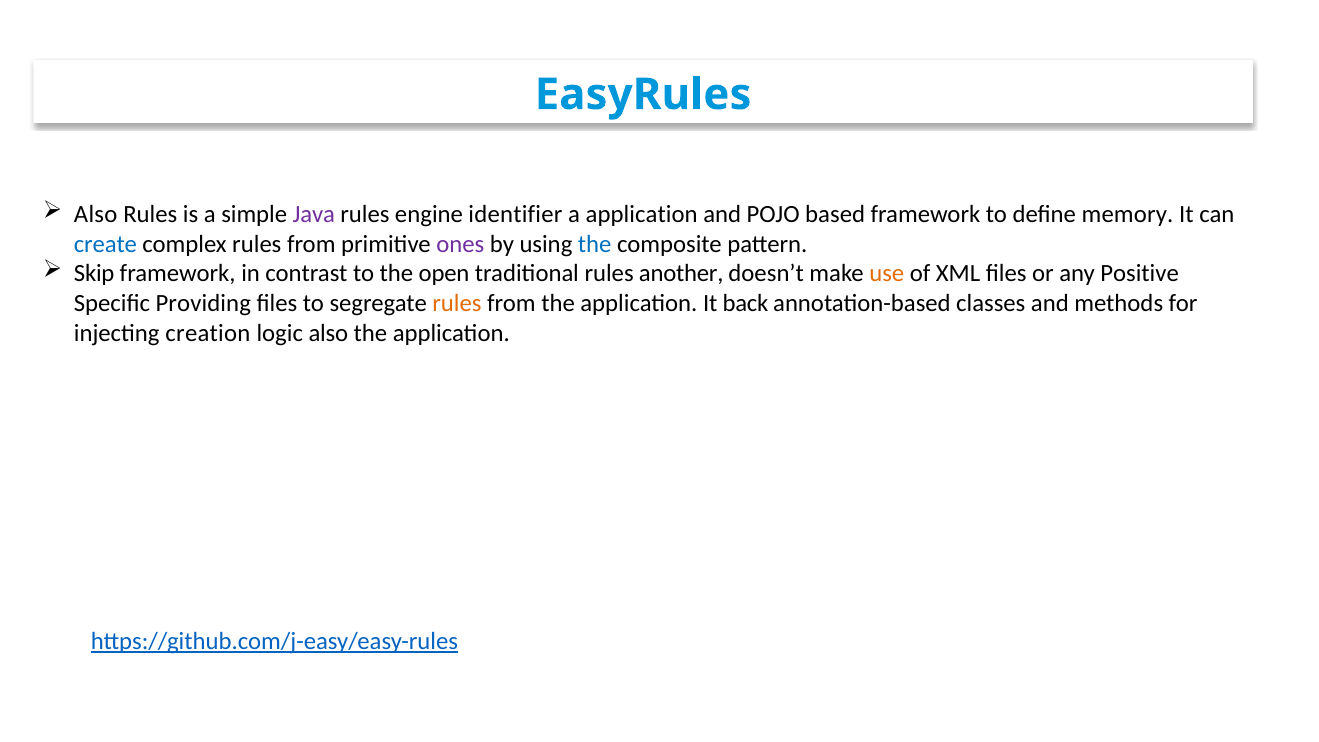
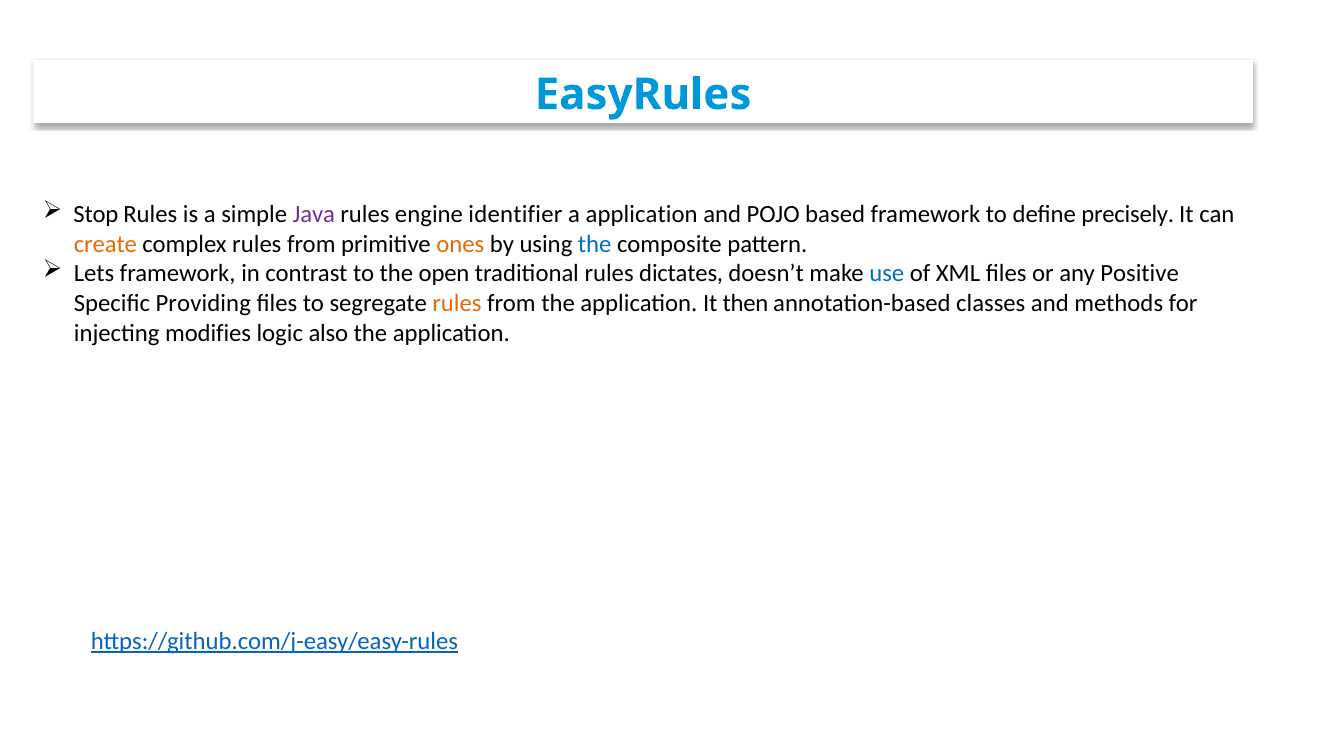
Also: Also -> Stop (96, 214)
memory: memory -> precisely (1128, 214)
create colour: blue -> orange (105, 244)
ones colour: purple -> orange (460, 244)
Skip: Skip -> Lets (94, 274)
another: another -> dictates (681, 274)
use colour: orange -> blue (887, 274)
back: back -> then (745, 303)
creation: creation -> modifies (208, 333)
